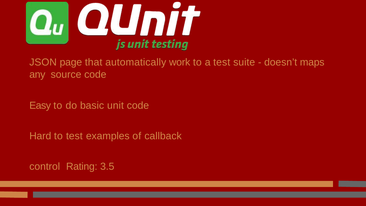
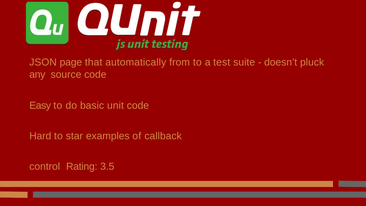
work: work -> from (180, 62)
maps: maps -> pluck (312, 62)
to test: test -> star (74, 136)
